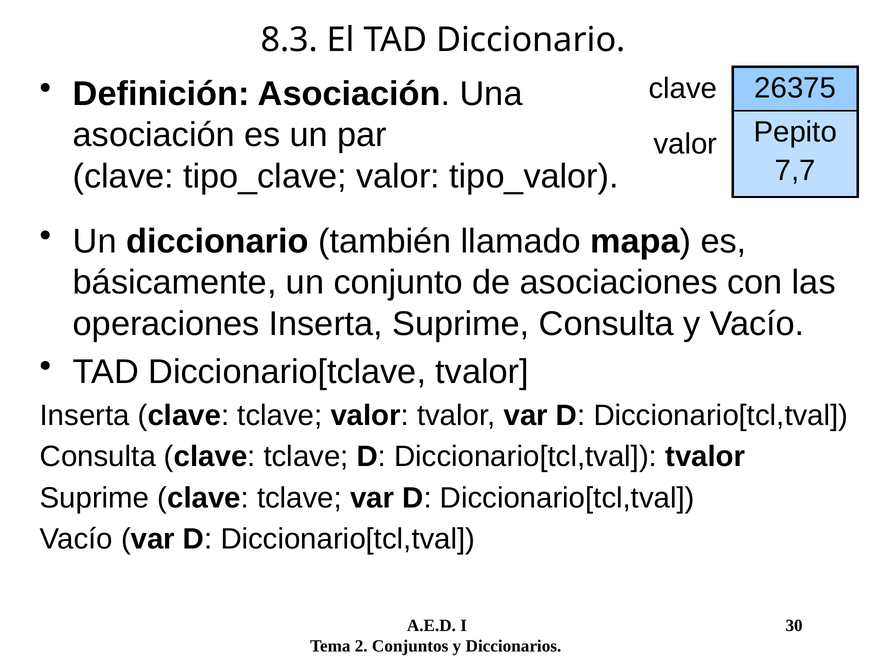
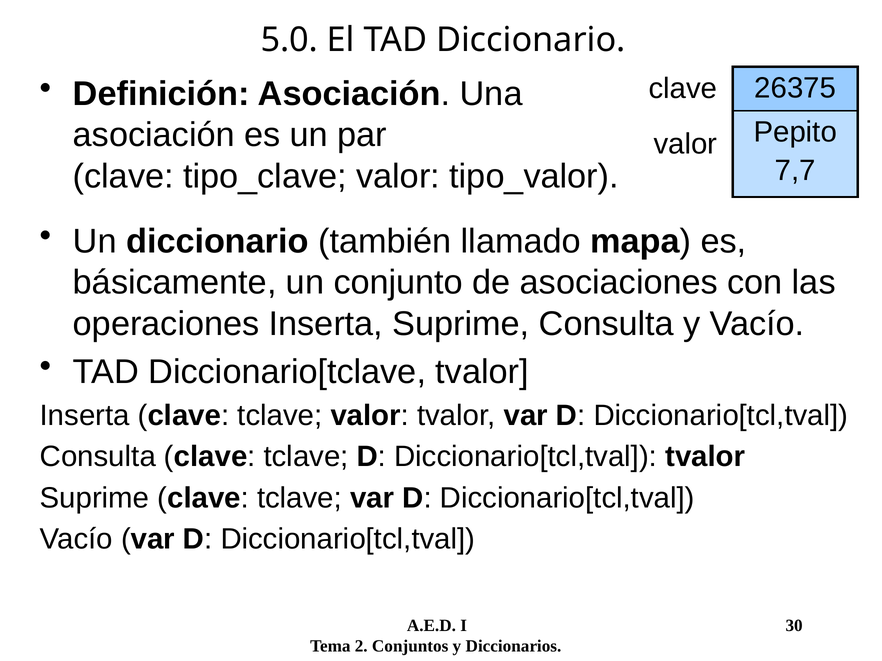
8.3: 8.3 -> 5.0 (289, 40)
